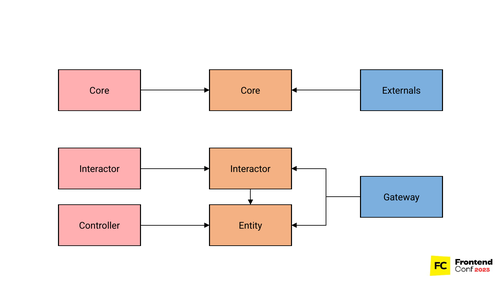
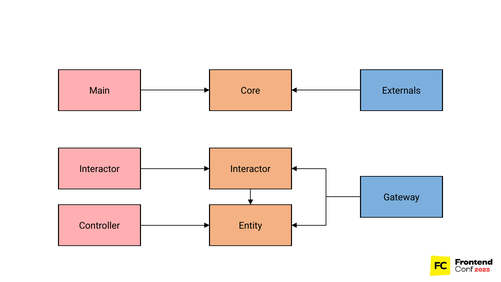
Core: Core -> Main (100, 91)
